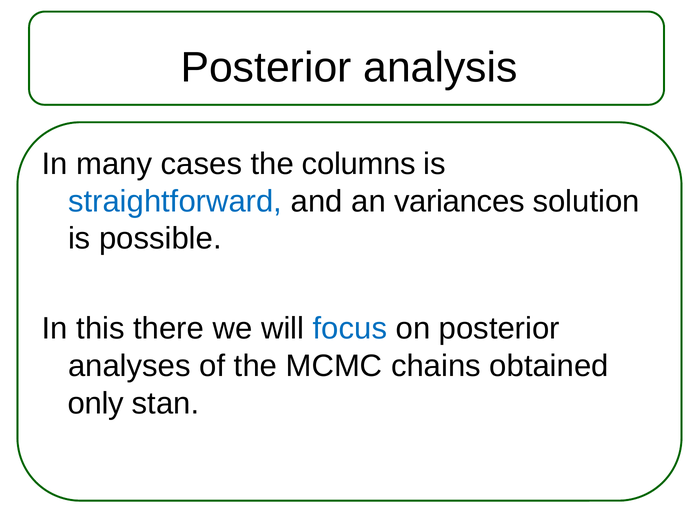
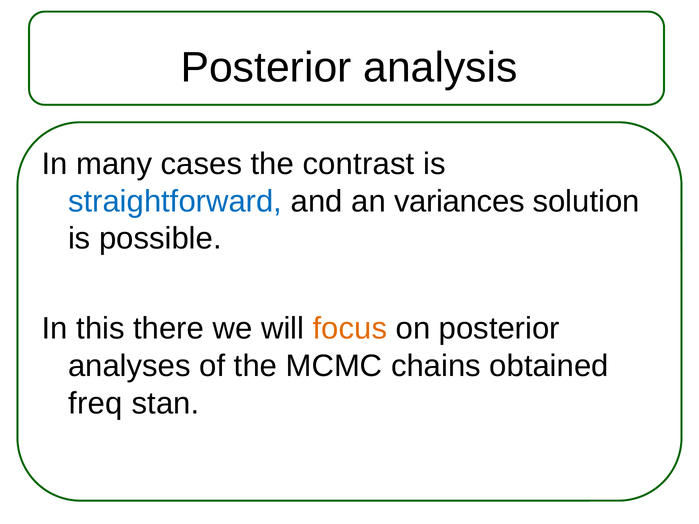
columns: columns -> contrast (359, 164)
focus colour: blue -> orange (350, 329)
only: only -> freq (96, 403)
